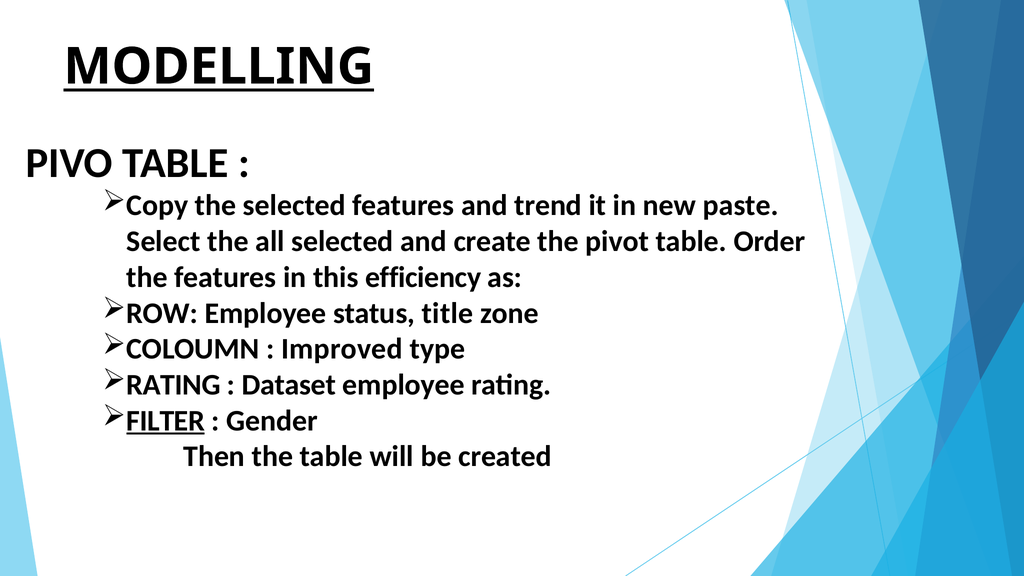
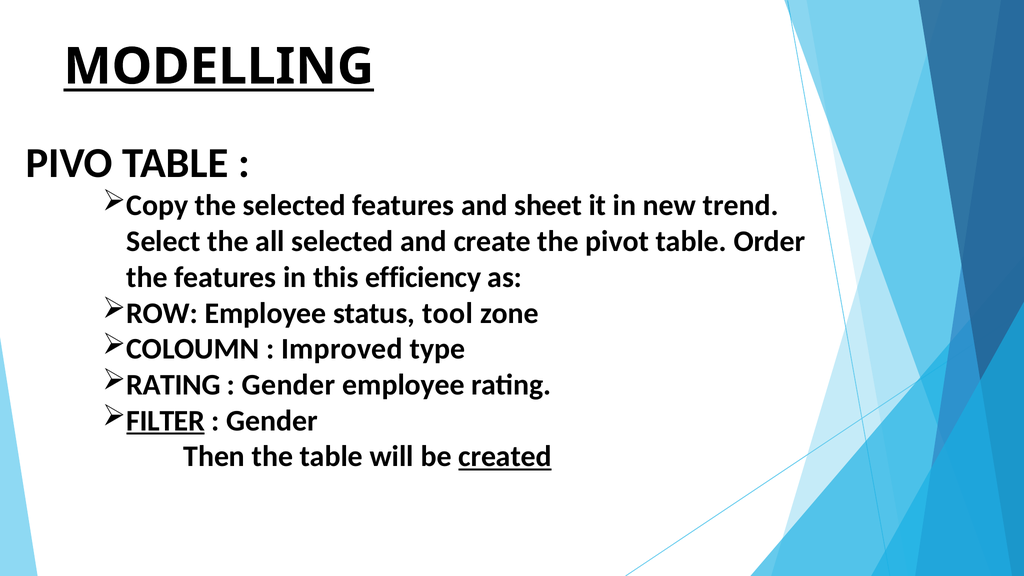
trend: trend -> sheet (548, 206)
paste: paste -> trend (741, 206)
title: title -> tool (448, 313)
Dataset: Dataset -> Gender (289, 385)
created underline: none -> present (505, 457)
